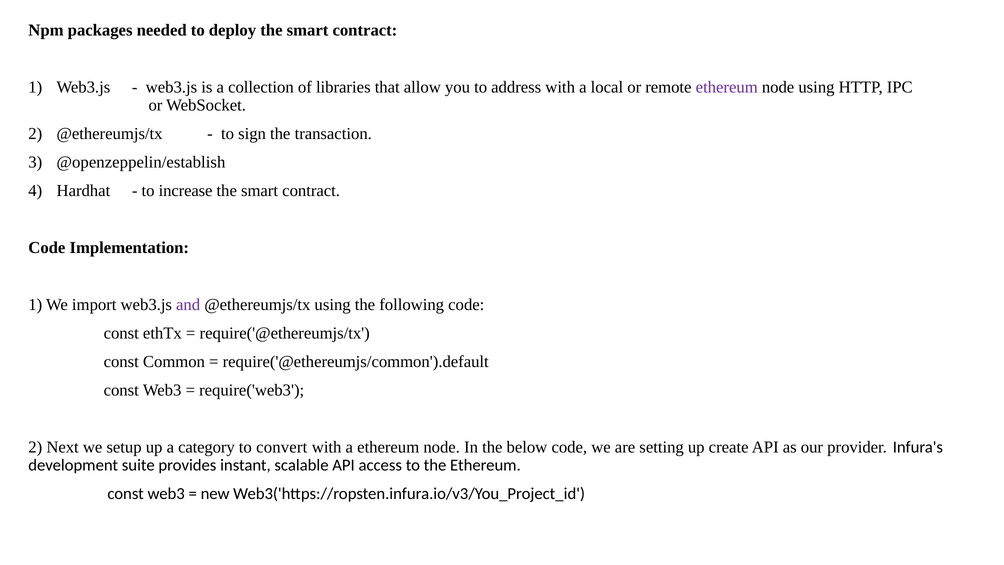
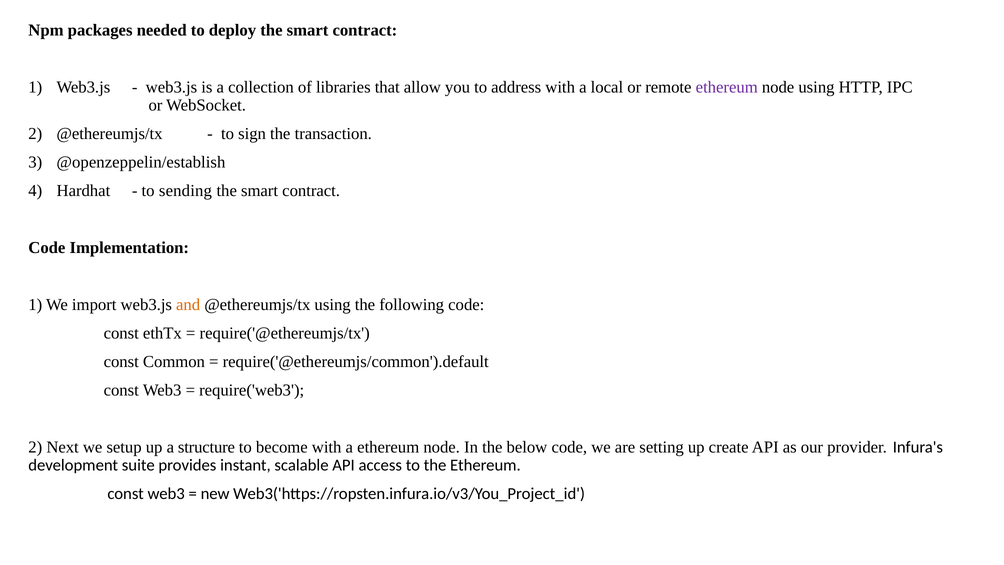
increase: increase -> sending (185, 191)
and colour: purple -> orange (188, 305)
category: category -> structure (206, 447)
convert: convert -> become (282, 447)
